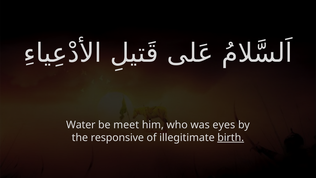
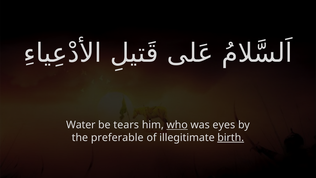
meet: meet -> tears (126, 125)
who underline: none -> present (177, 125)
responsive: responsive -> preferable (117, 137)
